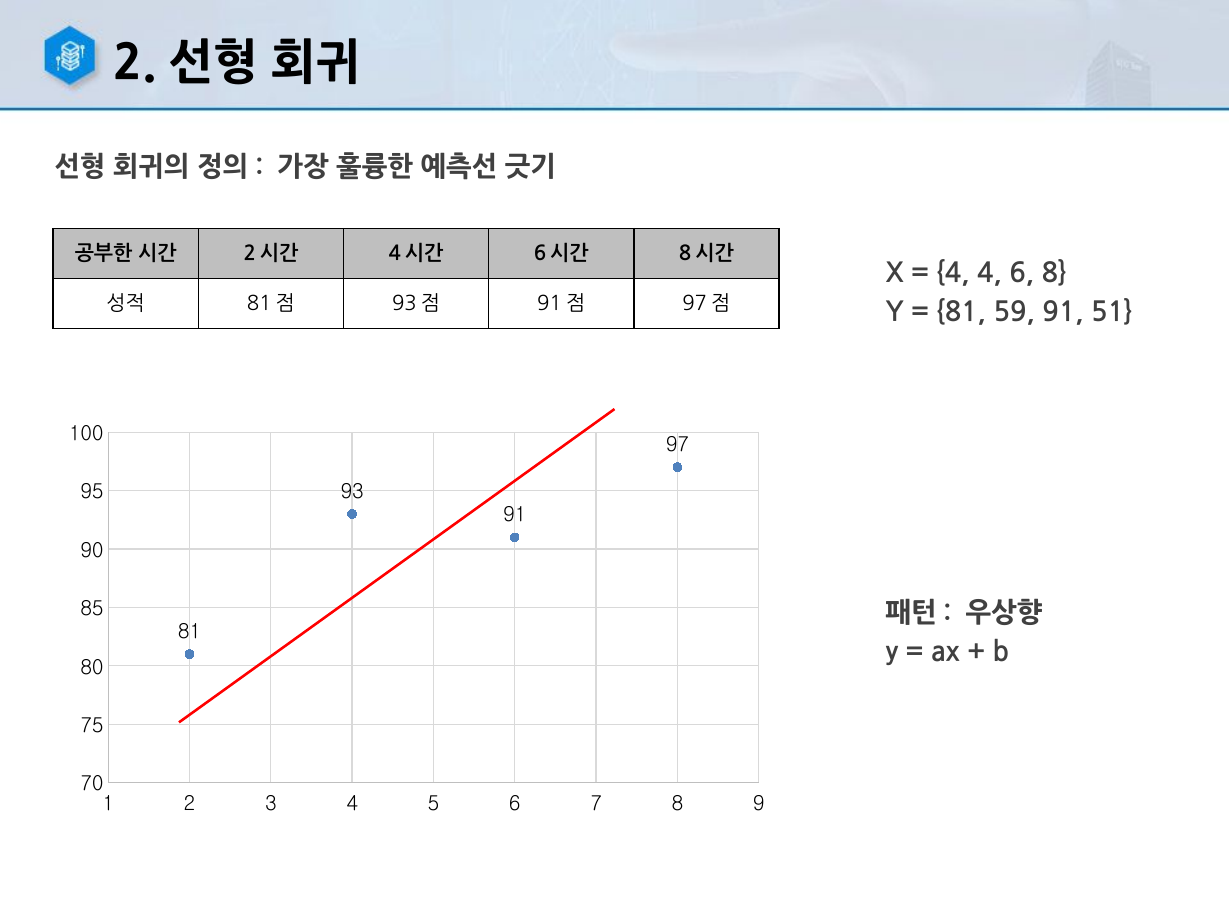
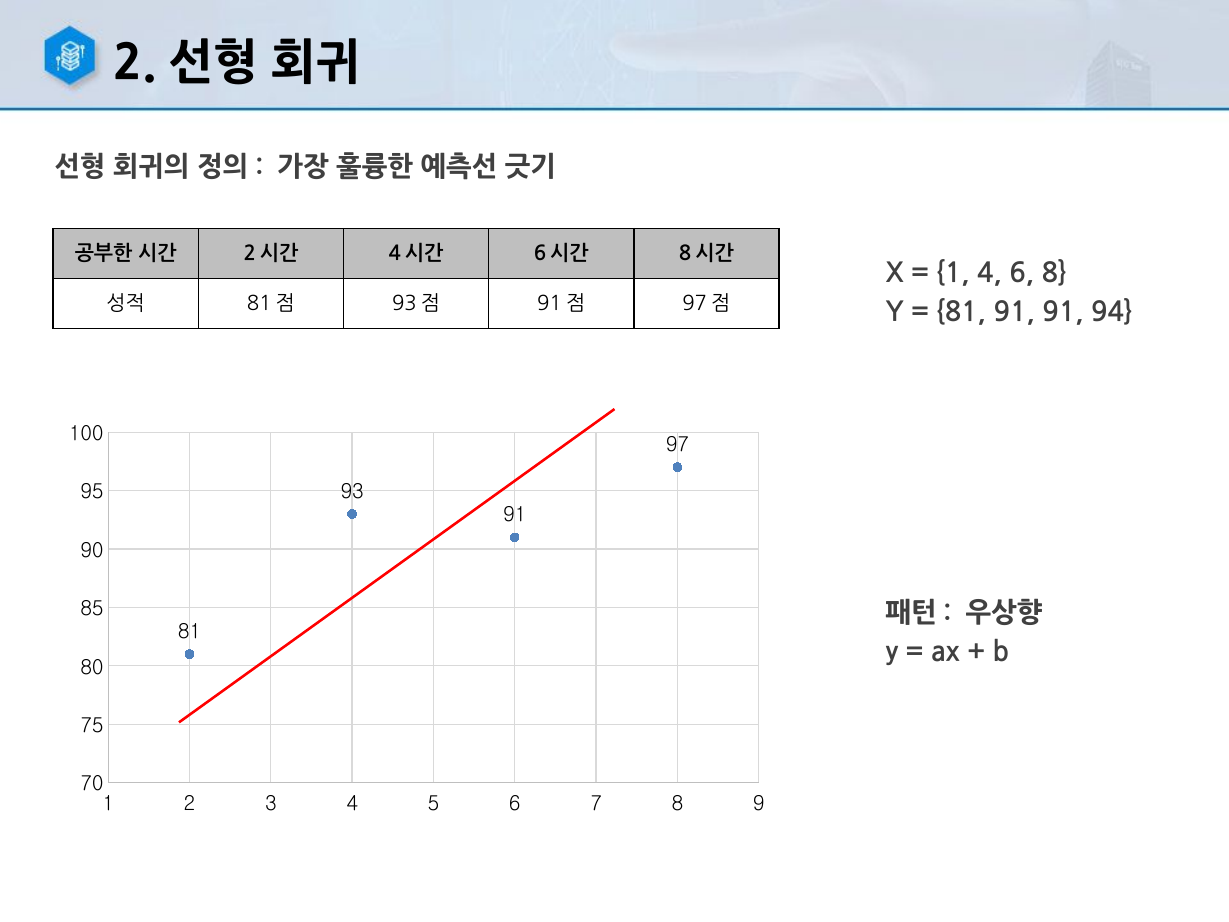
4: 4 -> 1 (953, 273)
81 59: 59 -> 91 (1014, 313)
51: 51 -> 94 (1112, 313)
